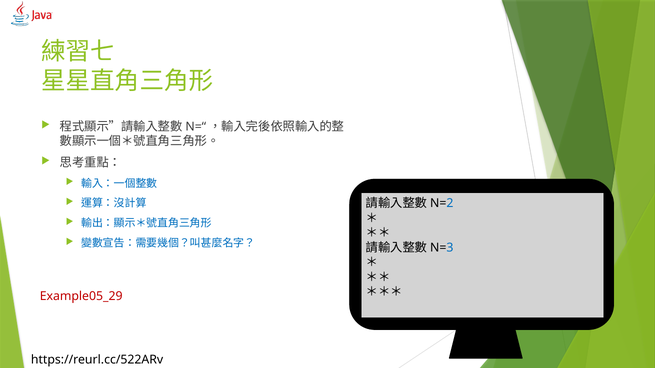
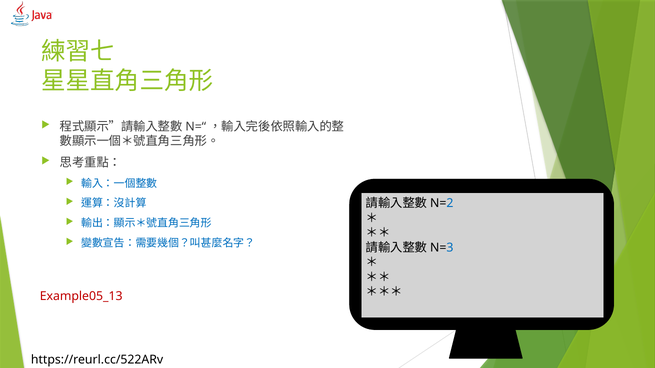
Example05_29: Example05_29 -> Example05_13 (81, 297)
